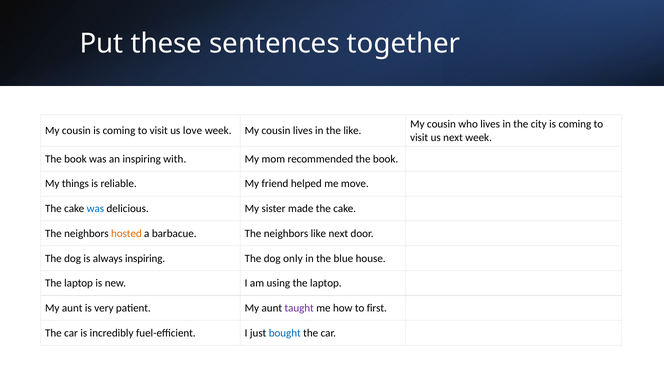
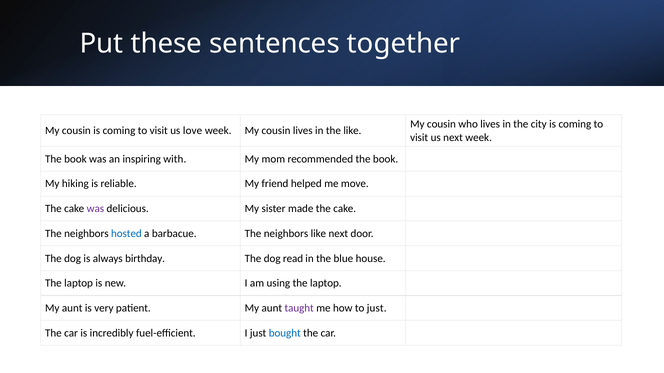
things: things -> hiking (75, 184)
was colour: blue -> purple (95, 209)
hosted colour: orange -> blue (126, 234)
always inspiring: inspiring -> birthday (145, 259)
only: only -> read (293, 259)
to first: first -> just (377, 308)
